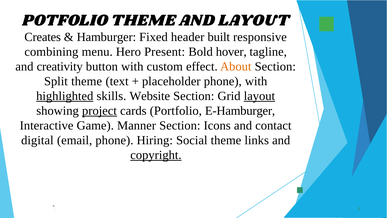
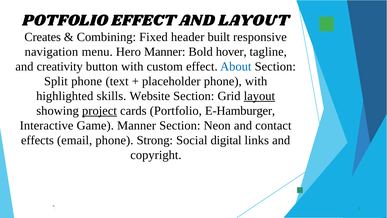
POTFOLIO THEME: THEME -> EFFECT (144, 20)
Hamburger: Hamburger -> Combining (106, 37)
combining: combining -> navigation (51, 52)
Hero Present: Present -> Manner (165, 52)
About colour: orange -> blue (236, 66)
Split theme: theme -> phone (87, 81)
highlighted underline: present -> none (65, 96)
Icons: Icons -> Neon (217, 125)
digital: digital -> effects (37, 140)
Hiring: Hiring -> Strong (155, 140)
Social theme: theme -> digital (226, 140)
copyright underline: present -> none (156, 155)
